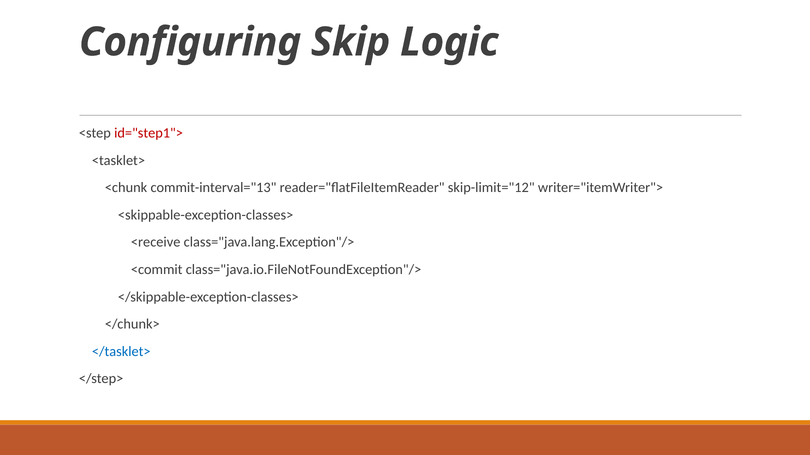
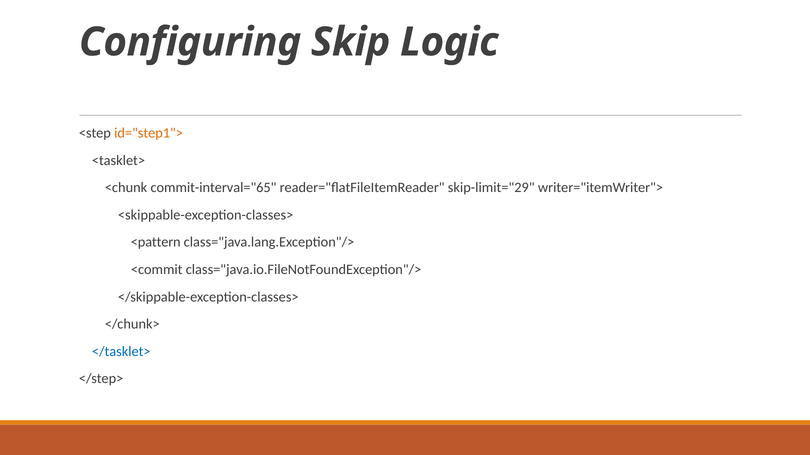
id="step1"> colour: red -> orange (149, 133)
commit-interval="13: commit-interval="13 -> commit-interval="65 (213, 188)
skip-limit="12: skip-limit="12 -> skip-limit="29 (491, 188)
<receive: <receive -> <pattern (156, 243)
